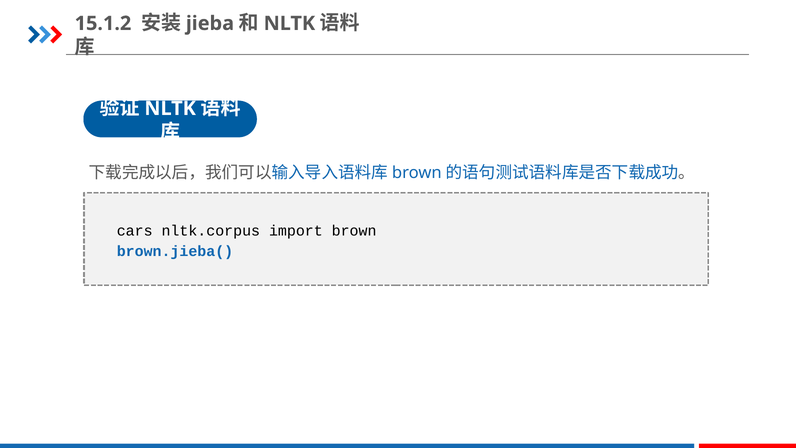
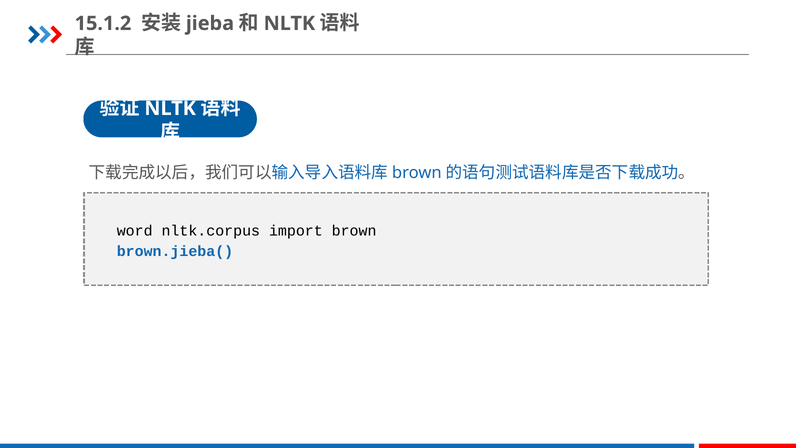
cars: cars -> word (135, 231)
